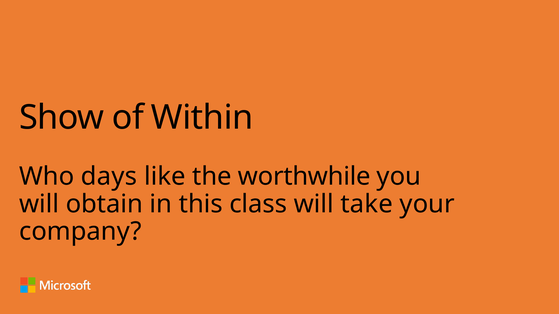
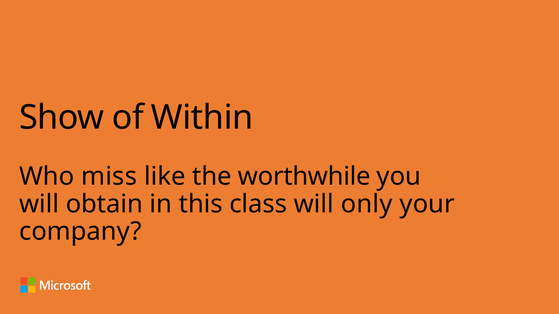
days: days -> miss (109, 177)
take: take -> only (367, 204)
